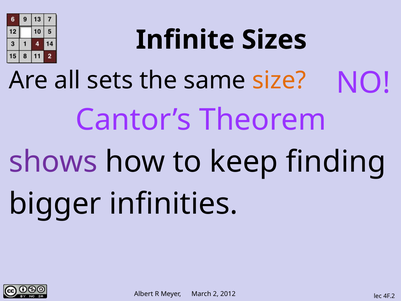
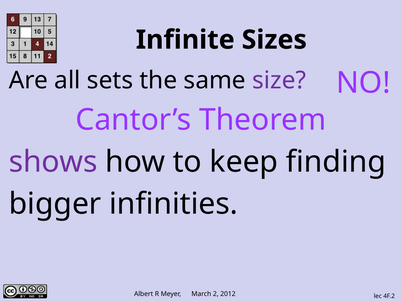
size colour: orange -> purple (279, 80)
